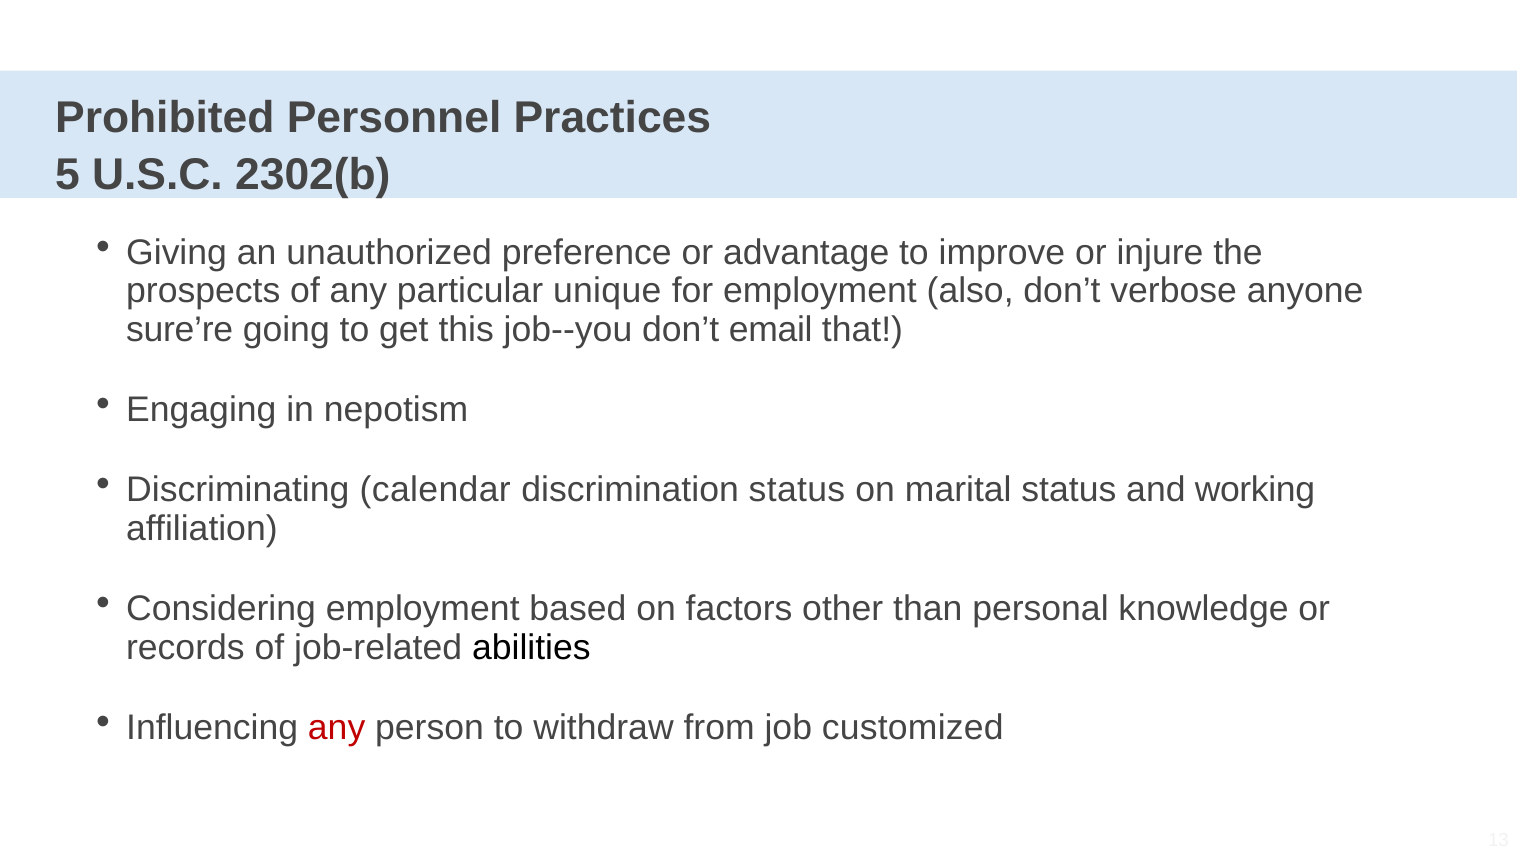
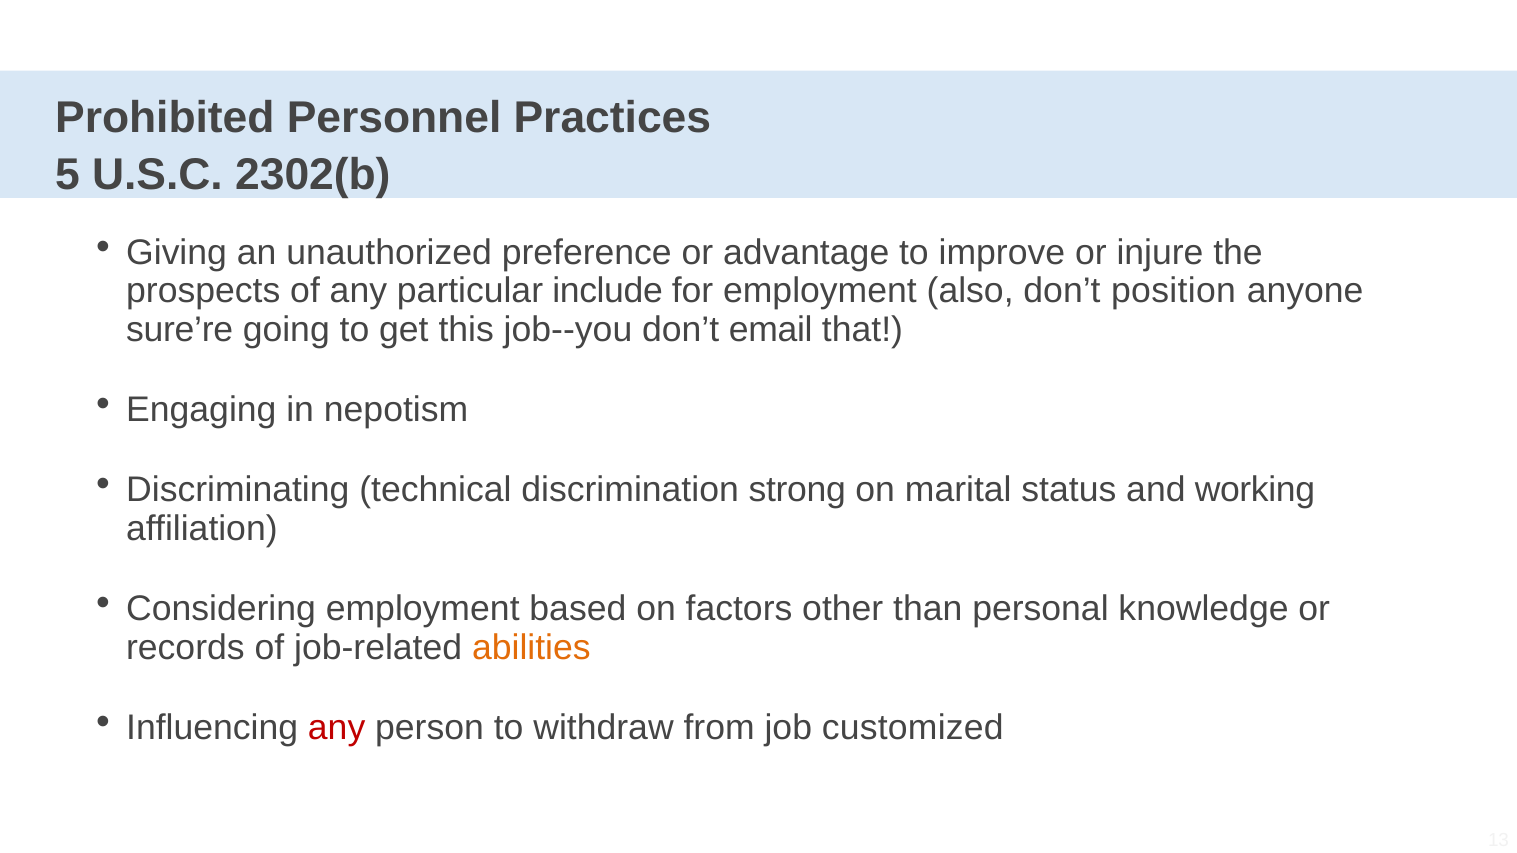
unique: unique -> include (608, 291)
verbose: verbose -> position (1174, 291)
calendar: calendar -> technical (435, 490)
discrimination status: status -> strong (797, 490)
abilities colour: black -> orange (531, 648)
